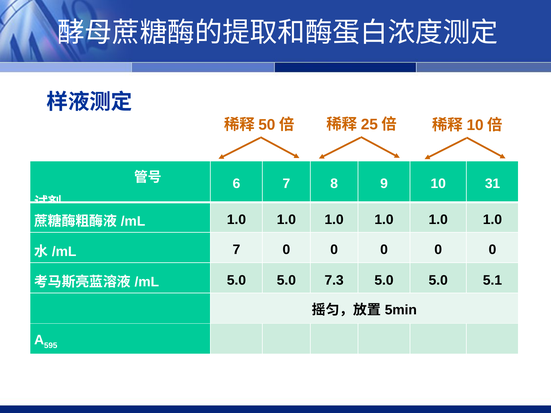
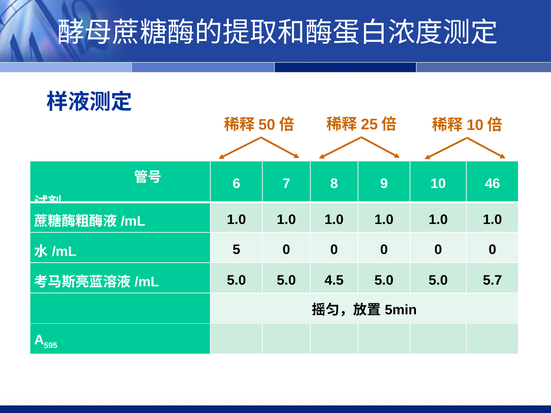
31: 31 -> 46 (493, 184)
7: 7 -> 5 (236, 250)
7.3: 7.3 -> 4.5 (334, 280)
5.1: 5.1 -> 5.7 (492, 280)
